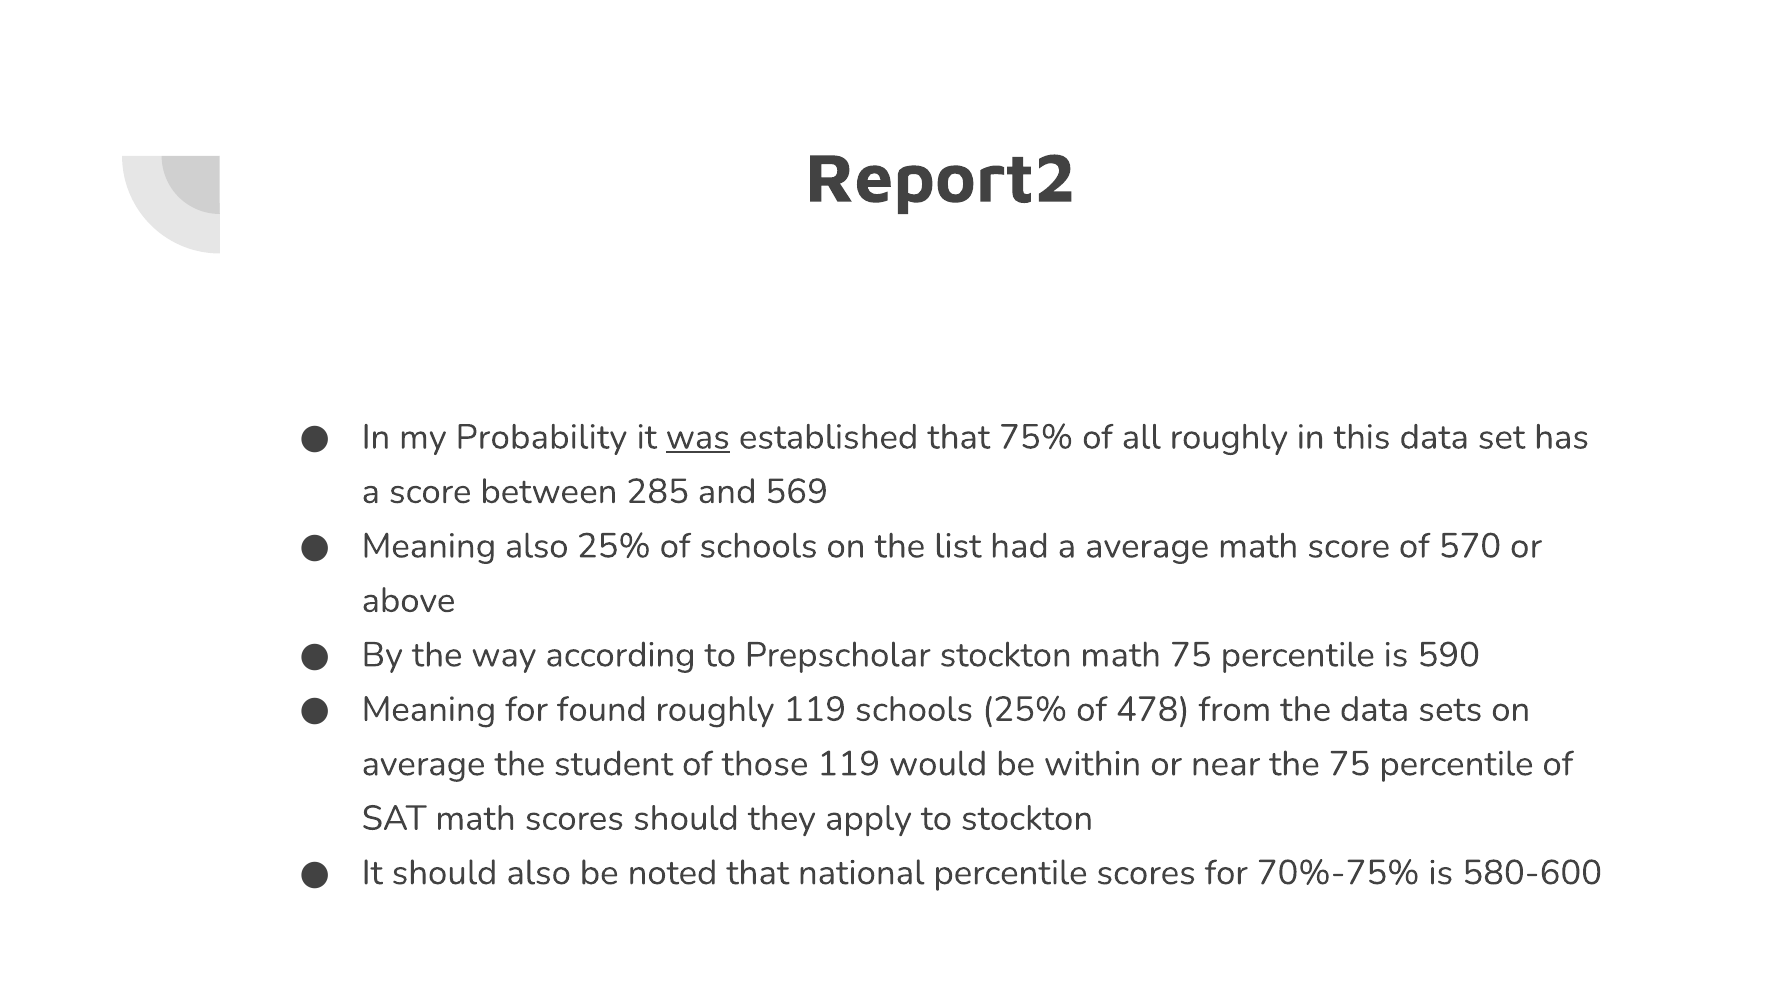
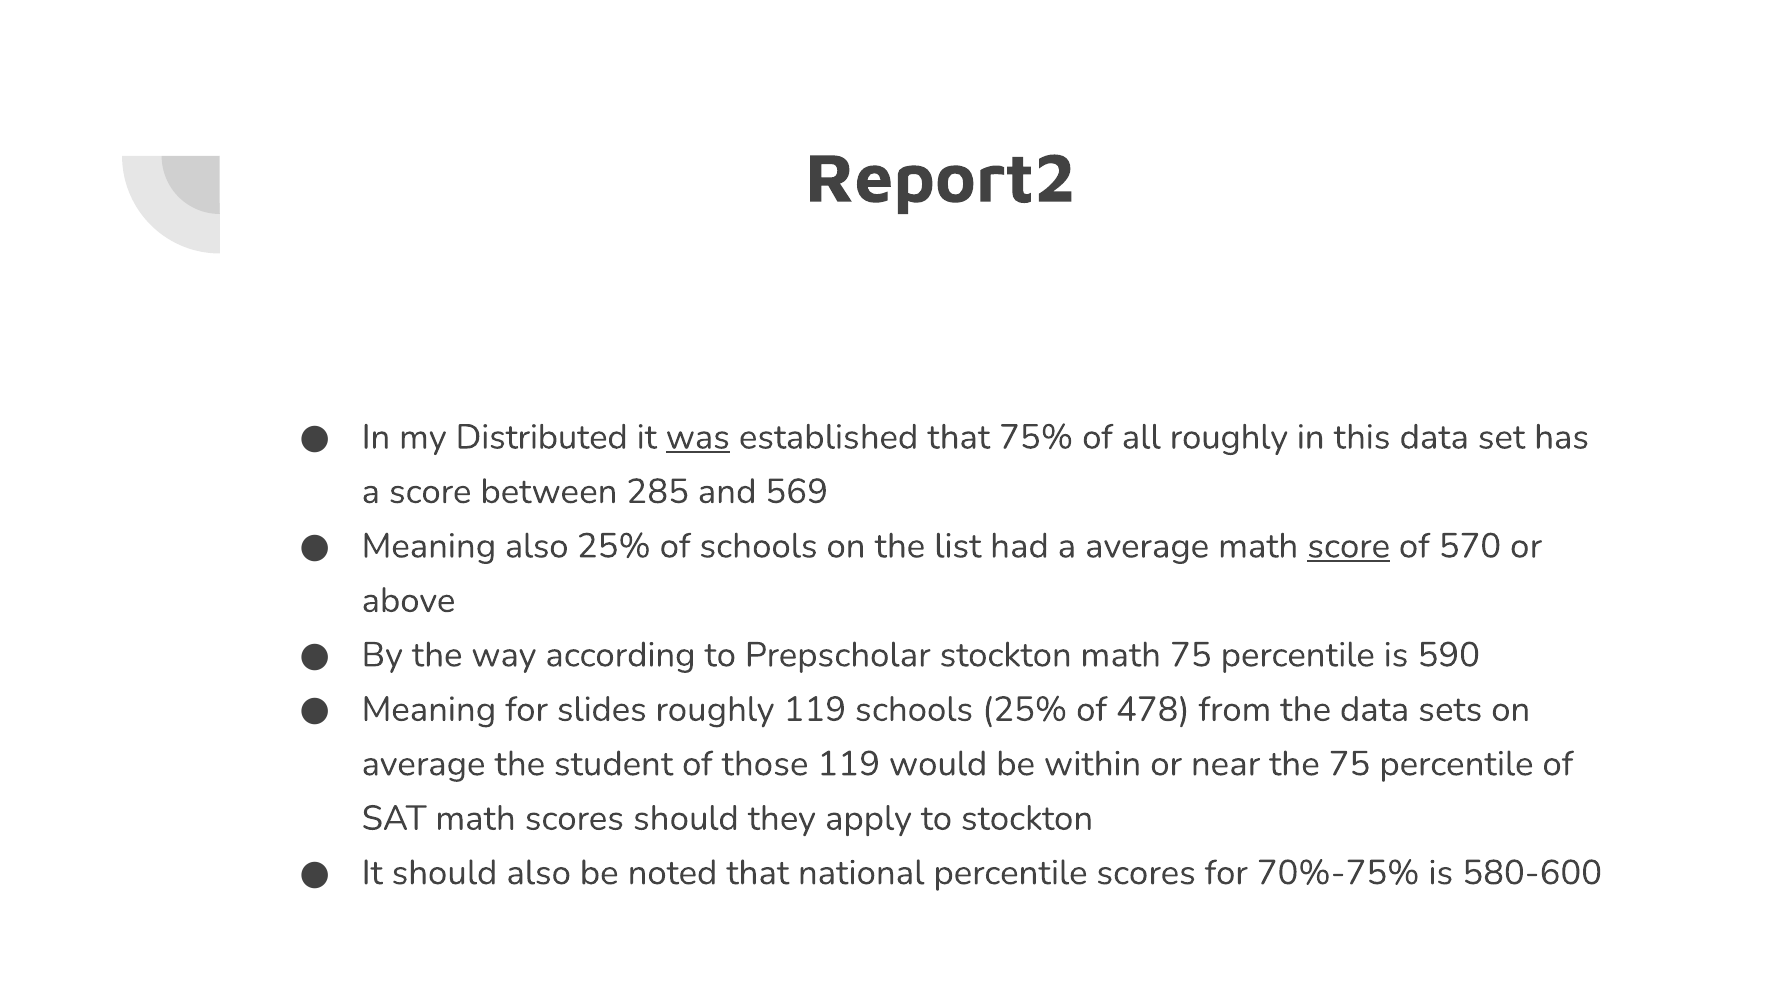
Probability: Probability -> Distributed (542, 437)
score underline: none -> present (1349, 546)
found: found -> slides (602, 709)
